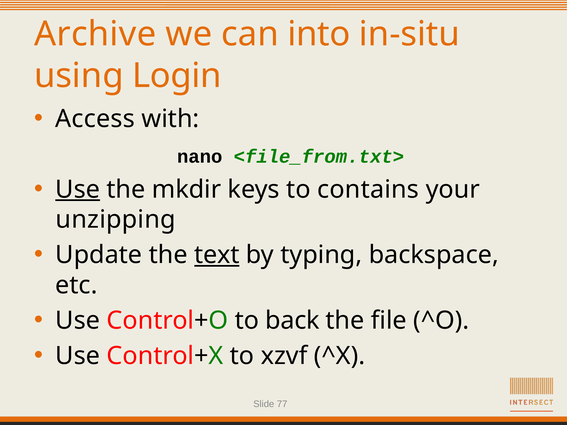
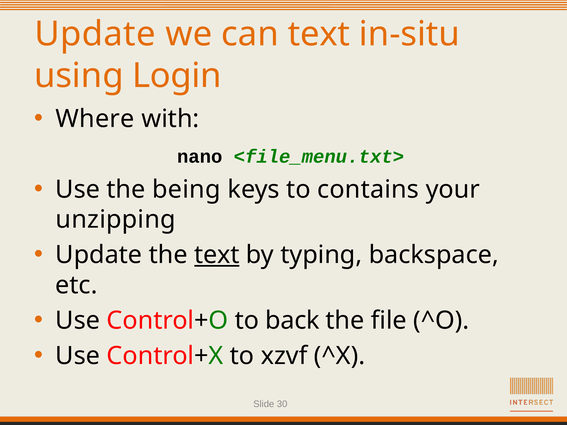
Archive: Archive -> Update (95, 34)
can into: into -> text (319, 34)
Access: Access -> Where (95, 119)
<file_from.txt>: <file_from.txt> -> <file_menu.txt> (319, 157)
Use underline: present -> none (78, 190)
mkdir: mkdir -> being (186, 190)
77: 77 -> 30 (282, 404)
